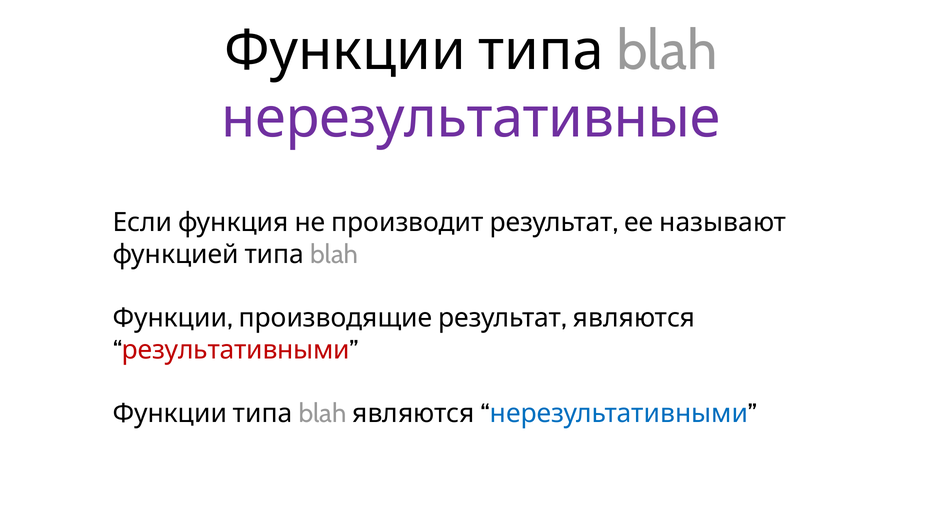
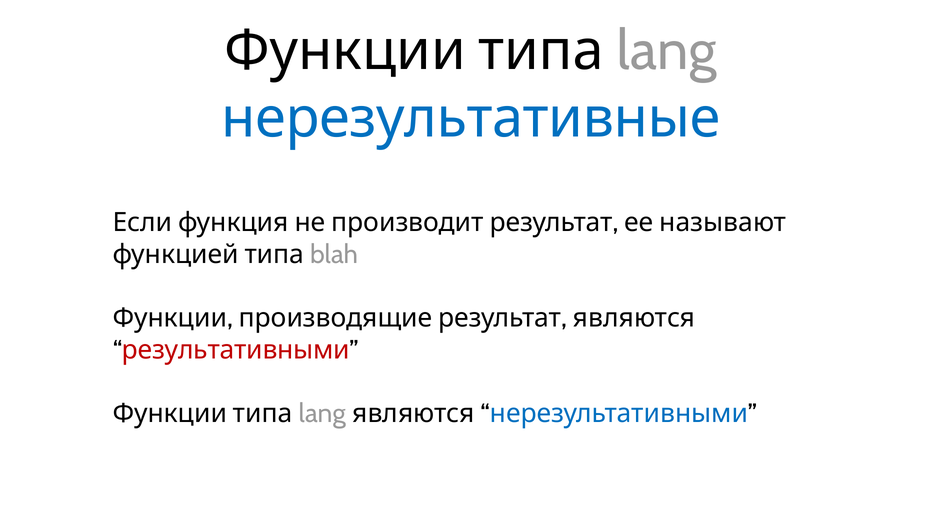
blah: blah -> lang (667, 51)
нерезультативные colour: purple -> blue (471, 118)
blah: blah -> lang (322, 413)
